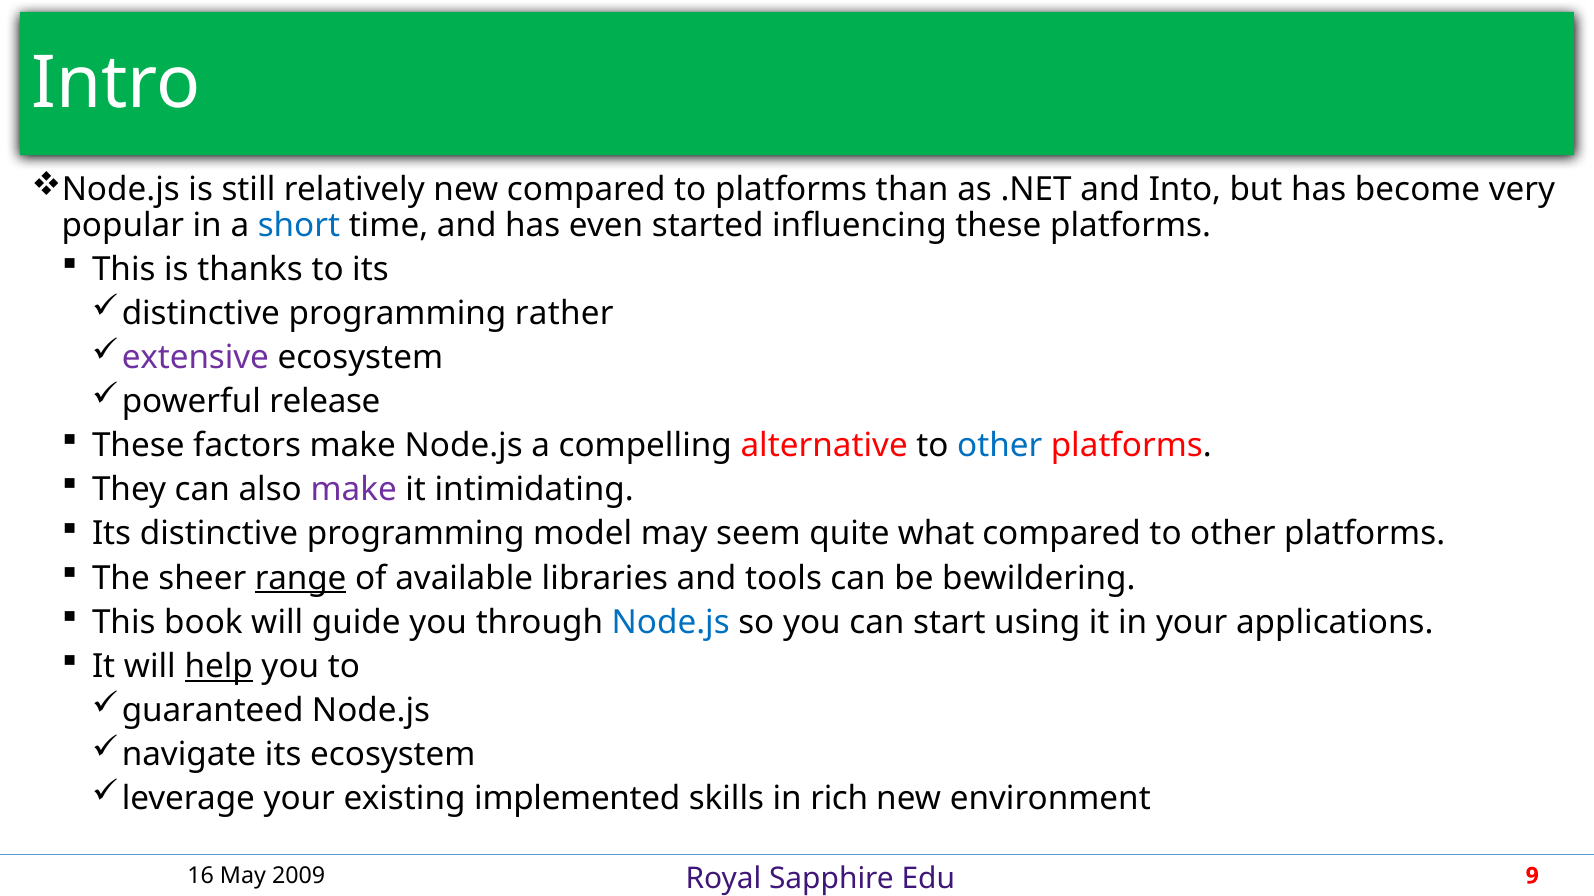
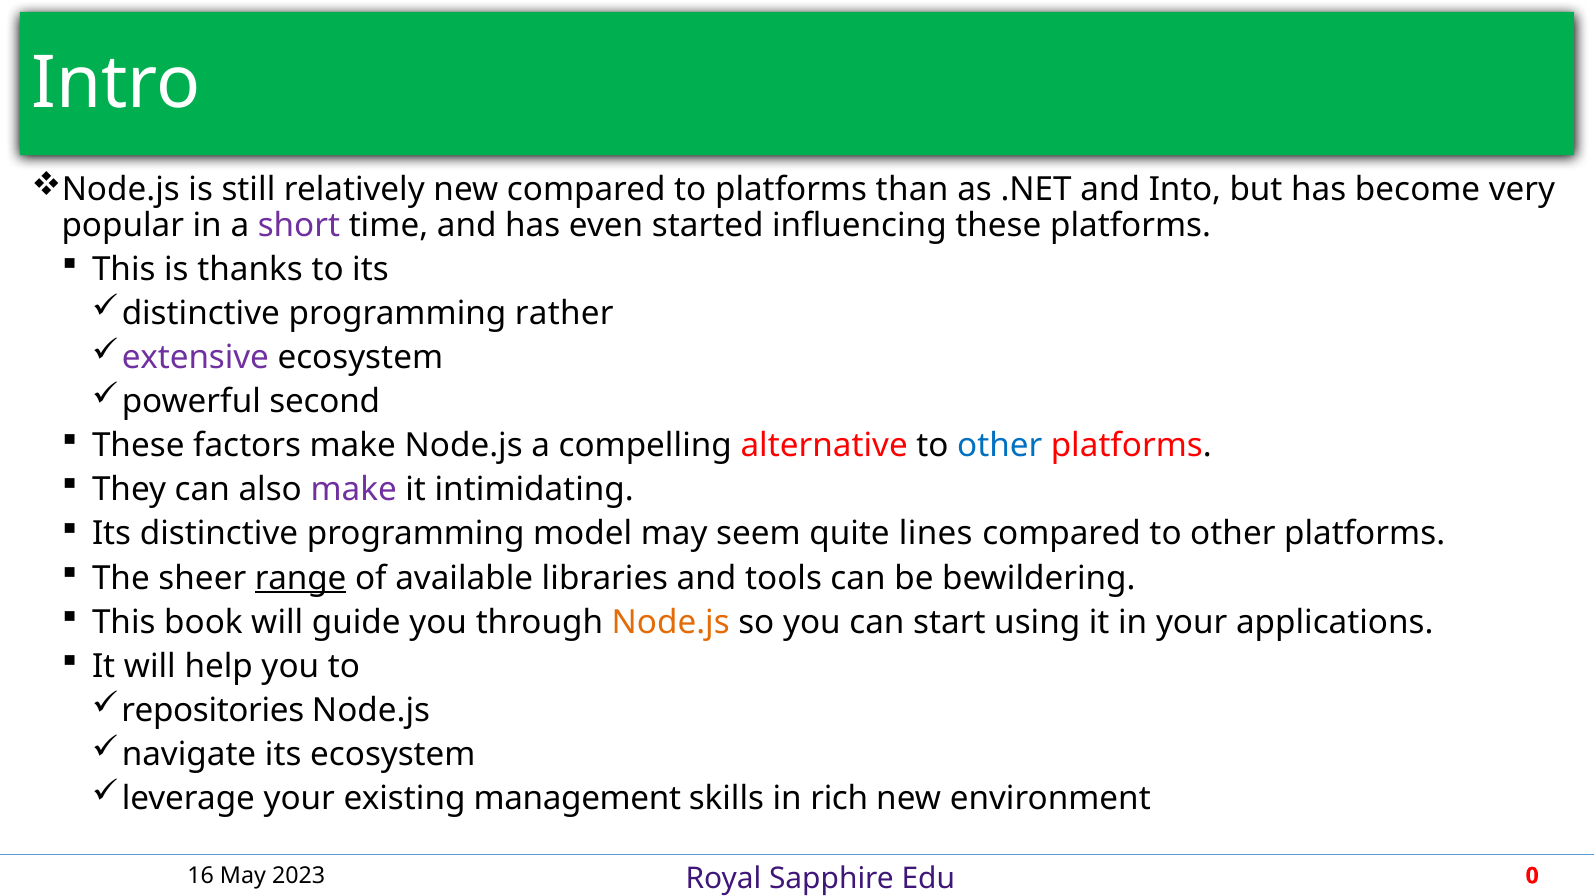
short colour: blue -> purple (299, 225)
release: release -> second (325, 402)
what: what -> lines (936, 534)
Node.js colour: blue -> orange (671, 623)
help underline: present -> none (219, 667)
guaranteed: guaranteed -> repositories (213, 711)
implemented: implemented -> management (577, 799)
2009: 2009 -> 2023 (299, 876)
9: 9 -> 0 (1532, 876)
